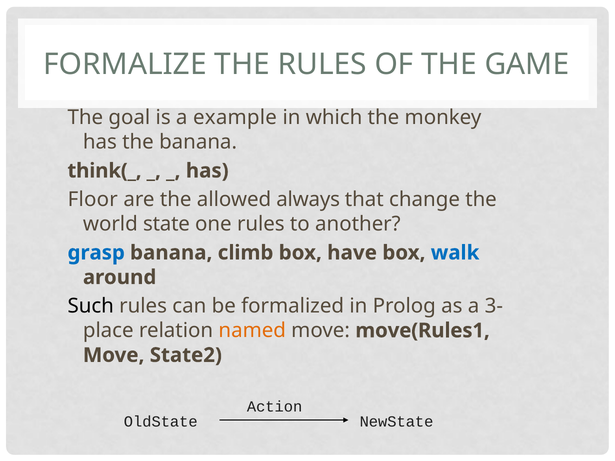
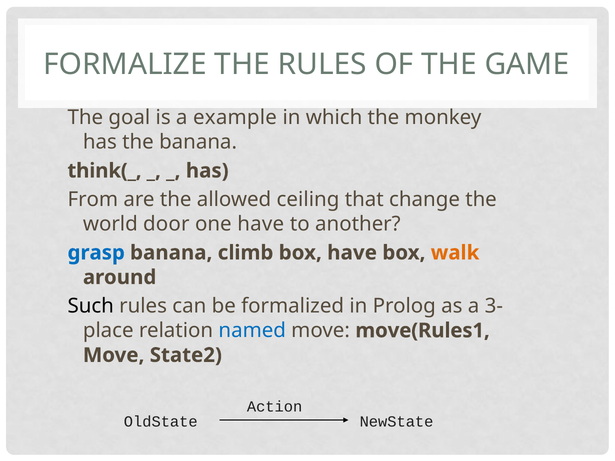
Floor: Floor -> From (93, 200)
always: always -> ceiling (308, 200)
state: state -> door (166, 224)
one rules: rules -> have (261, 224)
walk colour: blue -> orange (455, 253)
named colour: orange -> blue (252, 331)
